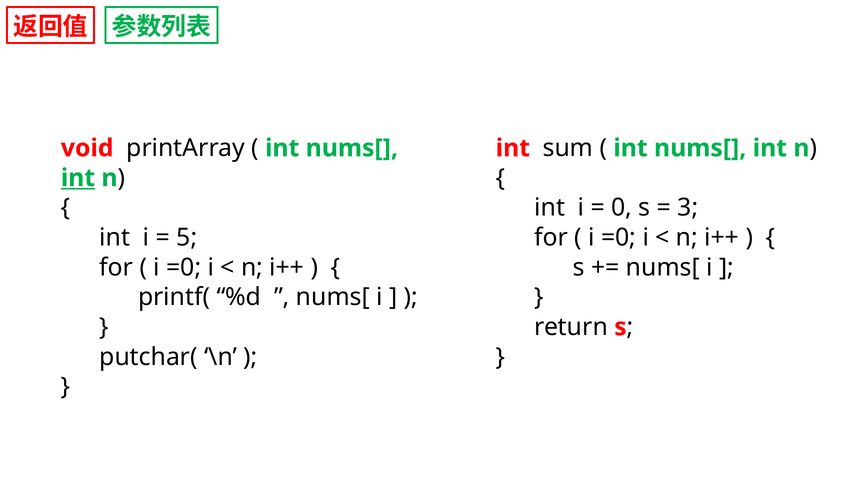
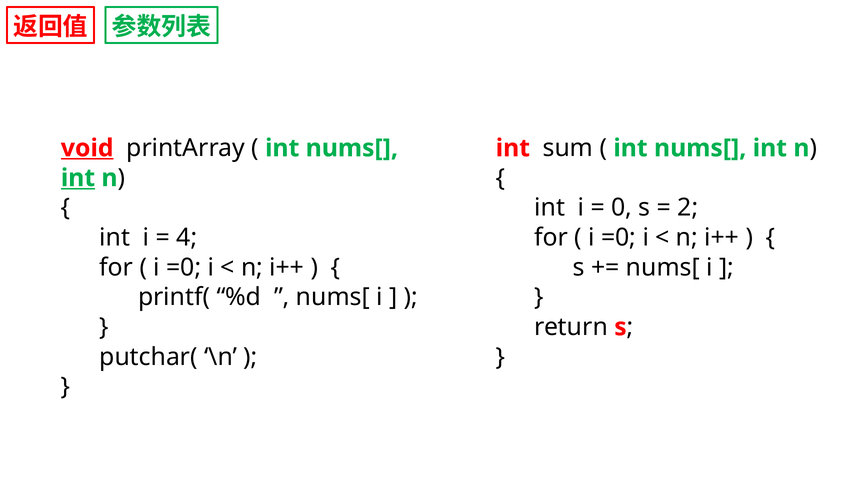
void underline: none -> present (87, 148)
3: 3 -> 2 (688, 208)
5: 5 -> 4 (187, 237)
